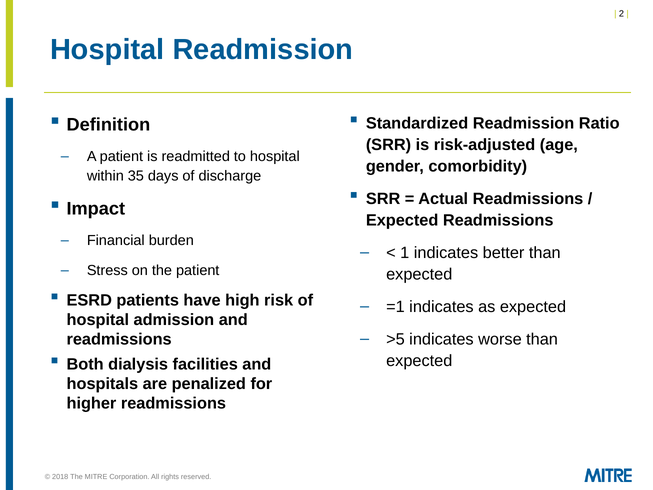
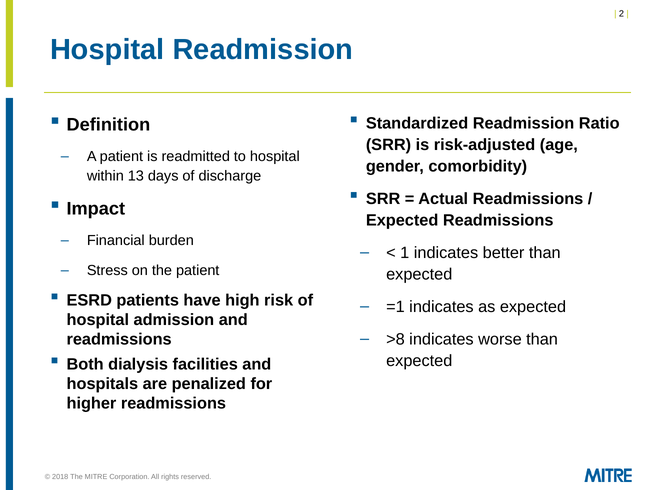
35: 35 -> 13 (136, 176)
>5: >5 -> >8 (395, 339)
